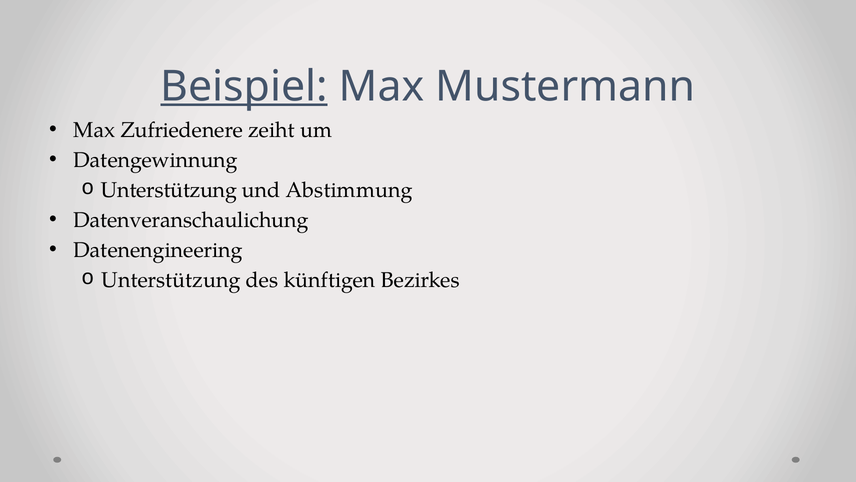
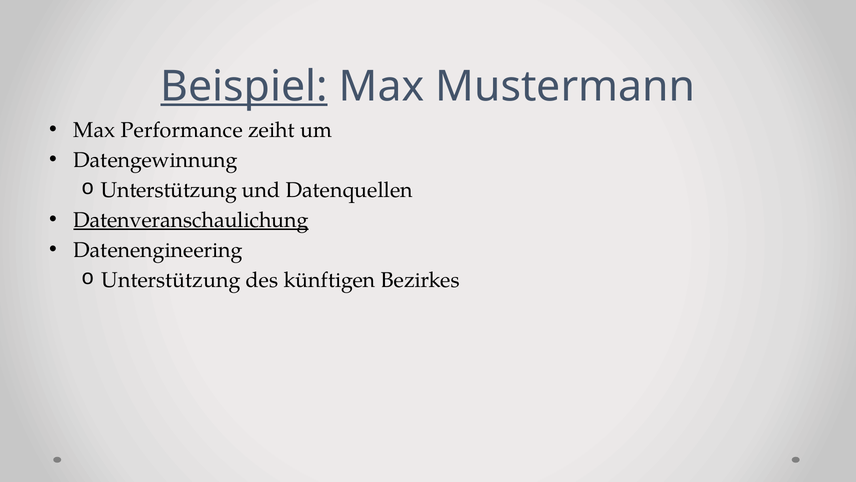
Zufriedenere: Zufriedenere -> Performance (182, 130)
Abstimmung: Abstimmung -> Datenquellen (349, 190)
Datenveranschaulichung underline: none -> present (191, 220)
